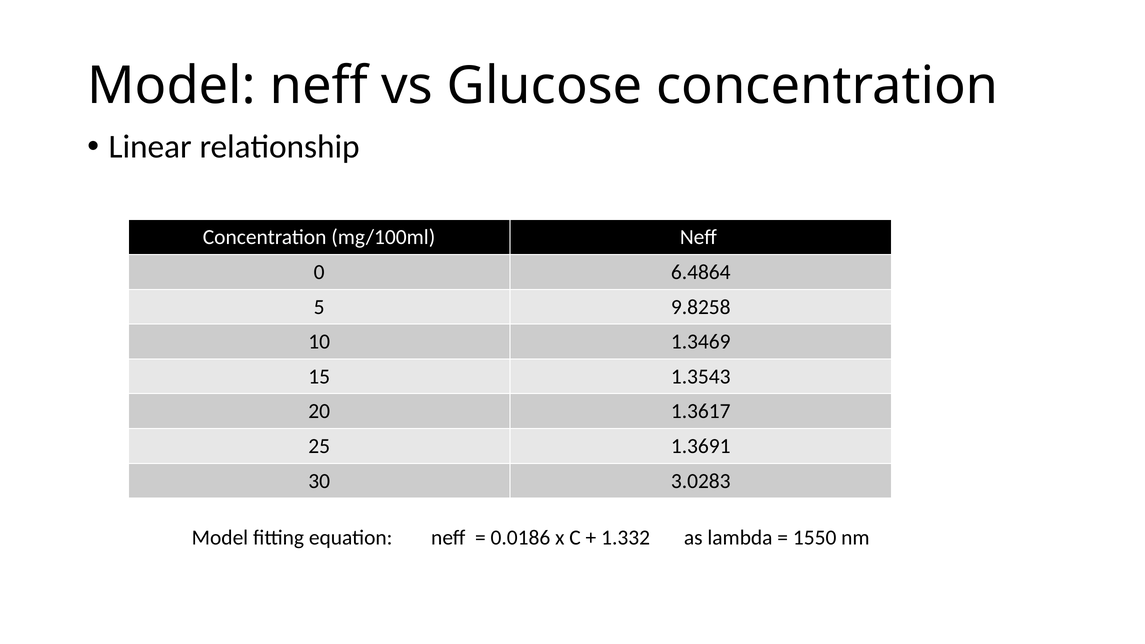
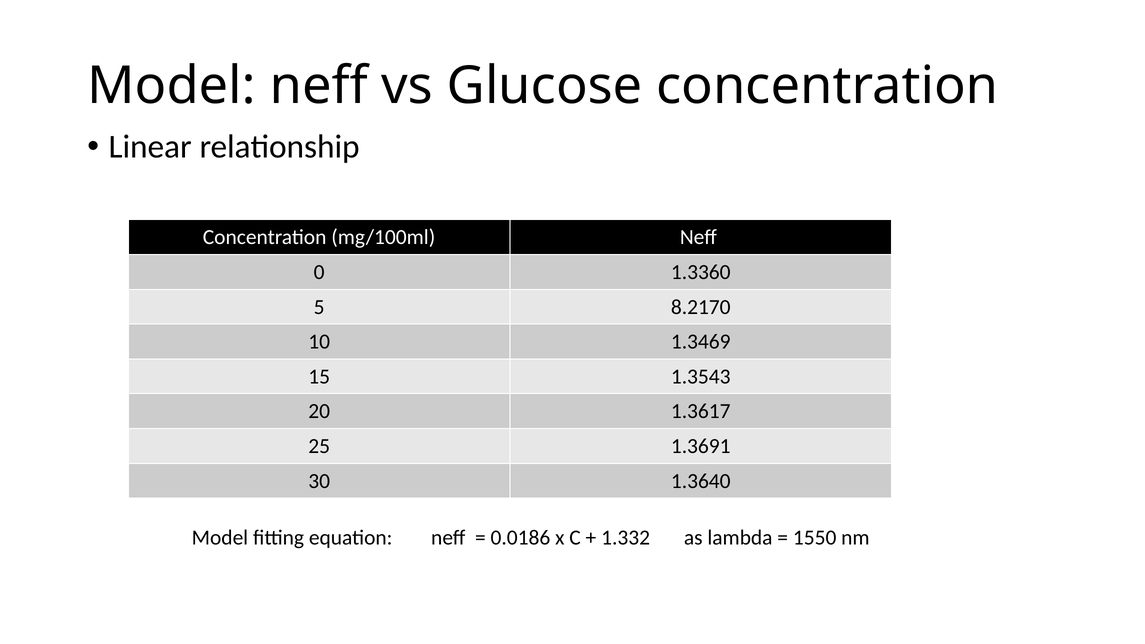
6.4864: 6.4864 -> 1.3360 (701, 272)
9.8258: 9.8258 -> 8.2170 (701, 307)
3.0283: 3.0283 -> 1.3640 (701, 481)
